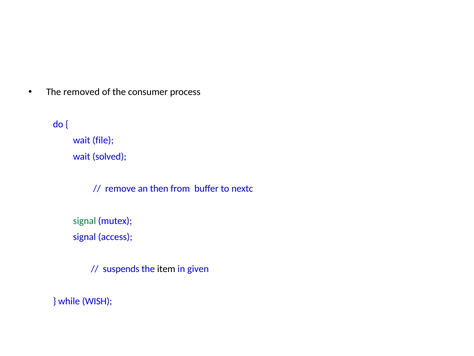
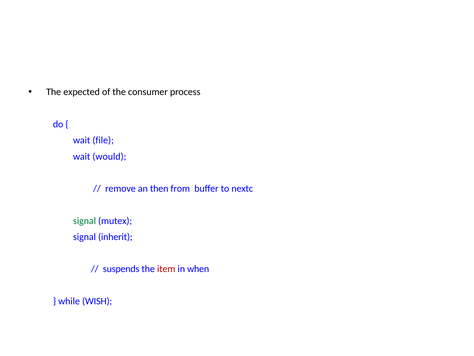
removed: removed -> expected (82, 92)
solved: solved -> would (109, 156)
access: access -> inherit (115, 237)
item colour: black -> red (166, 269)
given: given -> when (198, 269)
